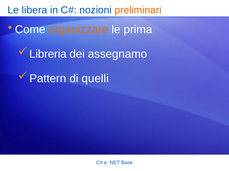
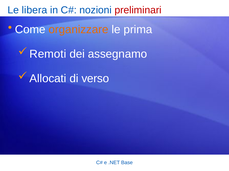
preliminari colour: orange -> red (138, 10)
Libreria: Libreria -> Remoti (48, 54)
Pattern: Pattern -> Allocati (48, 79)
quelli: quelli -> verso (95, 79)
